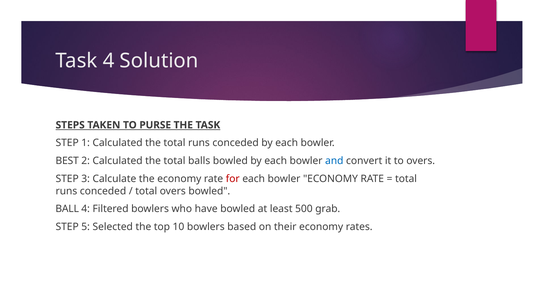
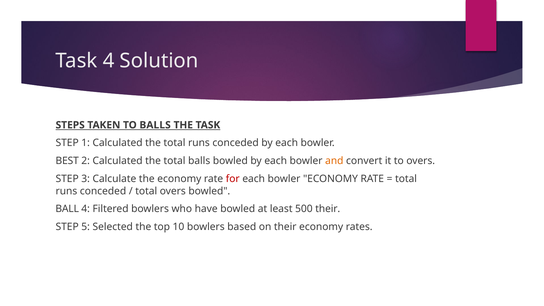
TO PURSE: PURSE -> BALLS (155, 125)
and colour: blue -> orange (334, 161)
500 grab: grab -> their (328, 209)
